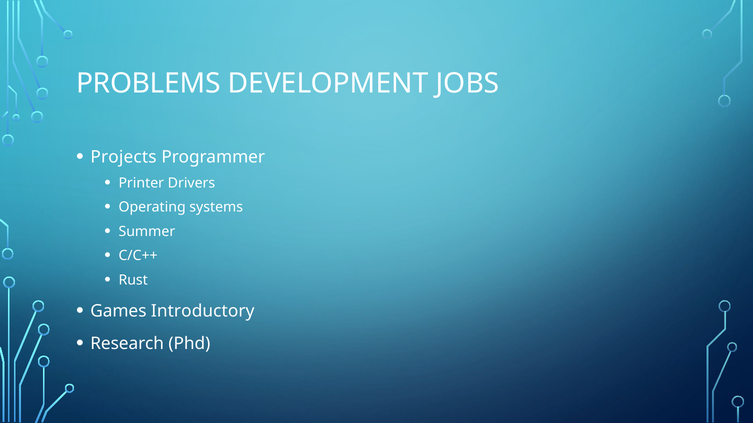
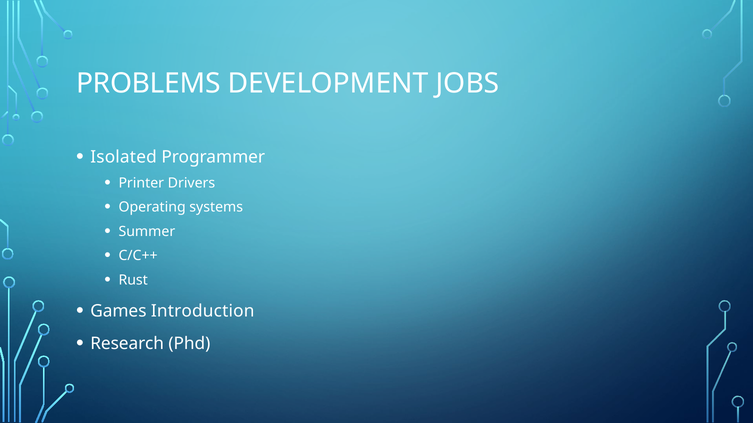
Projects: Projects -> Isolated (124, 157)
Introductory: Introductory -> Introduction (203, 311)
